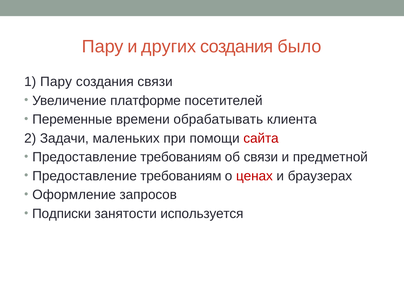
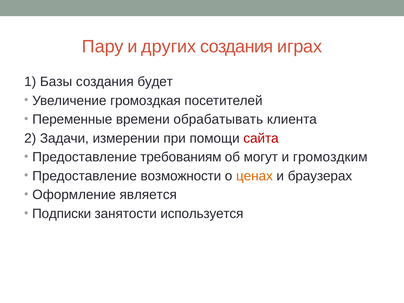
было: было -> играх (300, 47)
1 Пару: Пару -> Базы (56, 82)
создания связи: связи -> будет (155, 82)
платформе: платформе -> громоздкая (145, 101)
маленьких: маленьких -> измерении (126, 138)
об связи: связи -> могут (261, 157)
предметной: предметной -> громоздким (330, 157)
требованиям: требованиям -> возможности (181, 176)
ценах colour: red -> orange (254, 176)
запросов: запросов -> является (148, 195)
